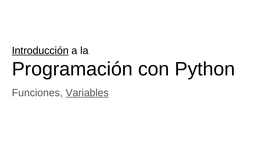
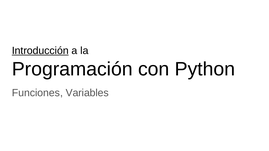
Variables underline: present -> none (87, 93)
